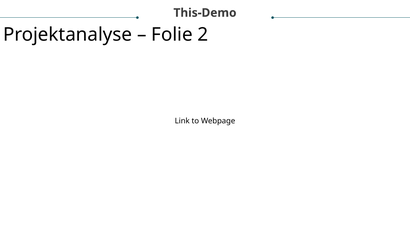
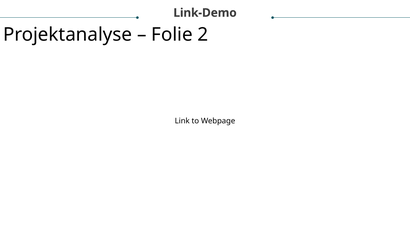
This-Demo: This-Demo -> Link-Demo (205, 13)
